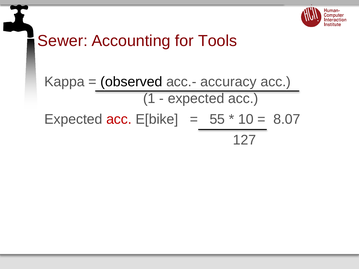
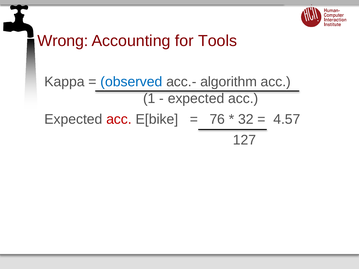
Sewer: Sewer -> Wrong (63, 41)
observed colour: black -> blue (131, 82)
accuracy: accuracy -> algorithm (229, 82)
55: 55 -> 76 (217, 119)
10: 10 -> 32 (246, 119)
8.07: 8.07 -> 4.57 (287, 119)
